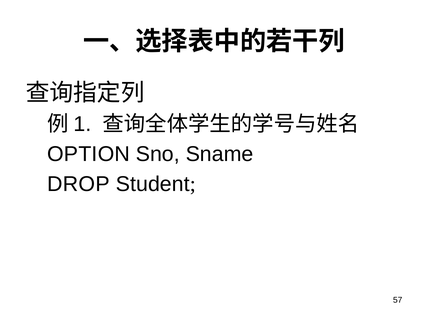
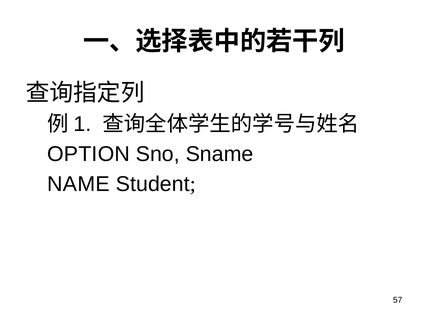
DROP: DROP -> NAME (78, 184)
